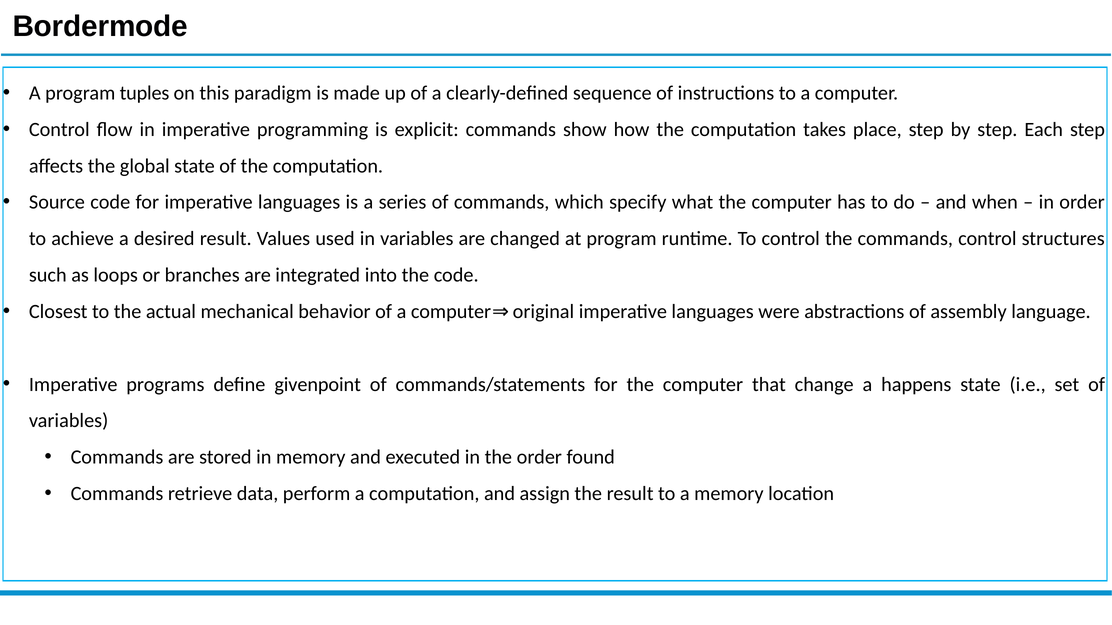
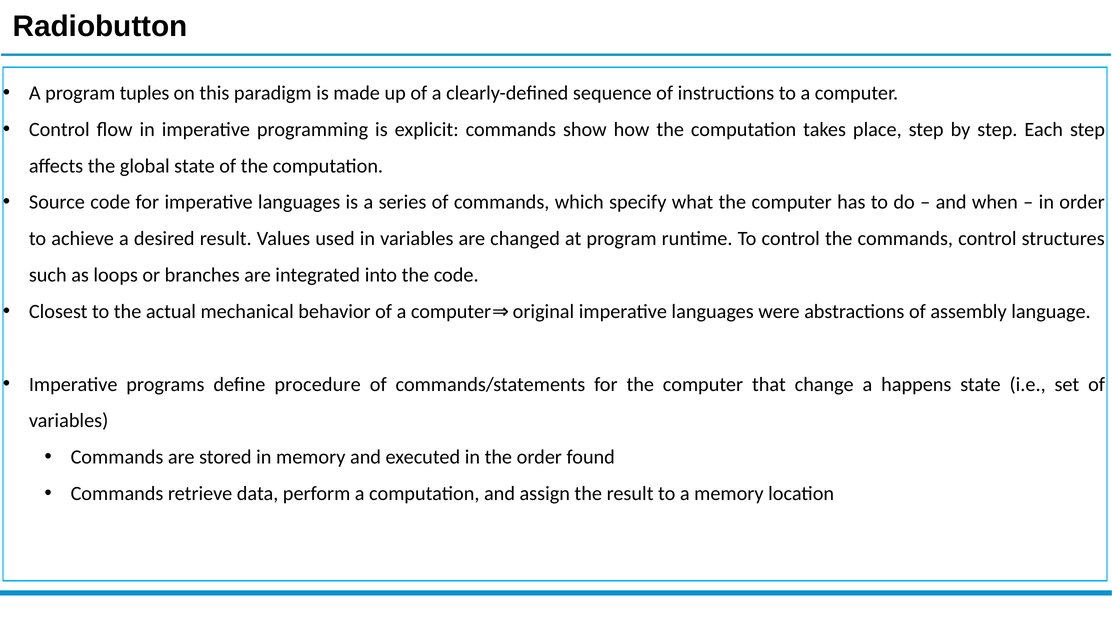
Bordermode: Bordermode -> Radiobutton (100, 26)
givenpoint: givenpoint -> procedure (318, 385)
